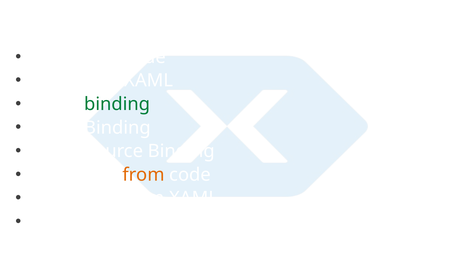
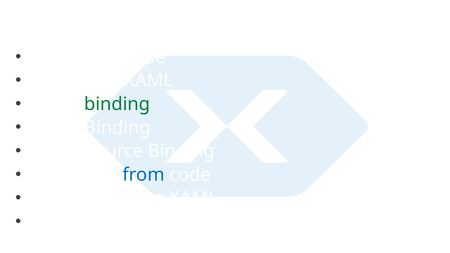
from colour: orange -> blue (144, 175)
